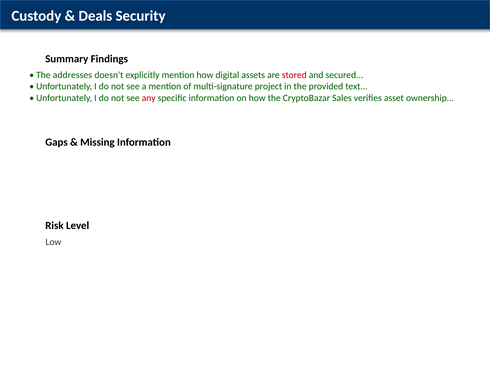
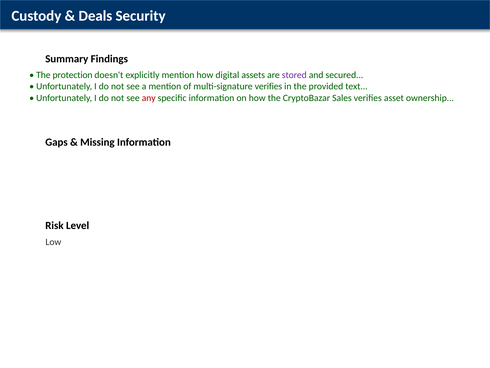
addresses: addresses -> protection (73, 75)
stored colour: red -> purple (294, 75)
multi-signature project: project -> verifies (268, 86)
